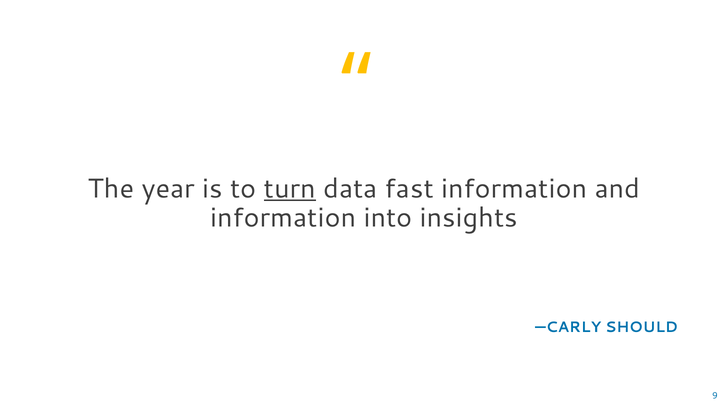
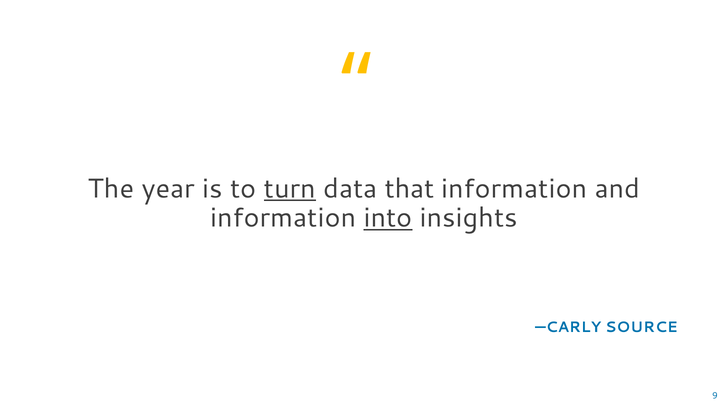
fast: fast -> that (410, 189)
into underline: none -> present (388, 218)
SHOULD: SHOULD -> SOURCE (641, 328)
